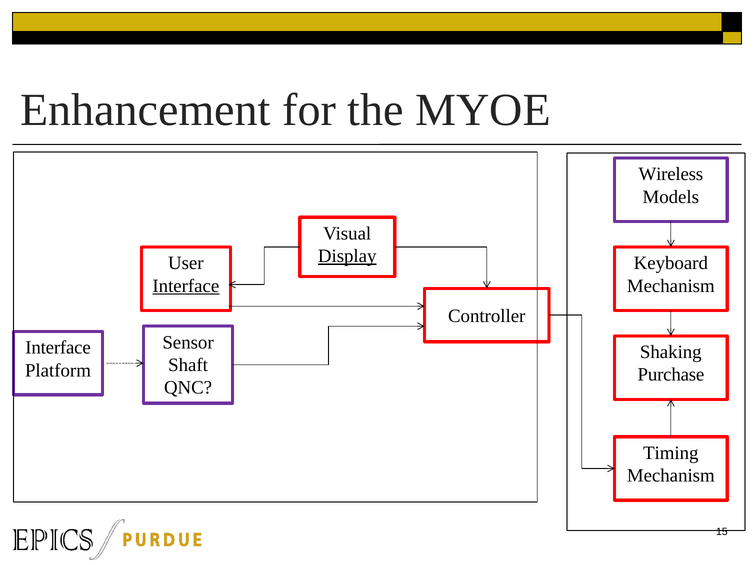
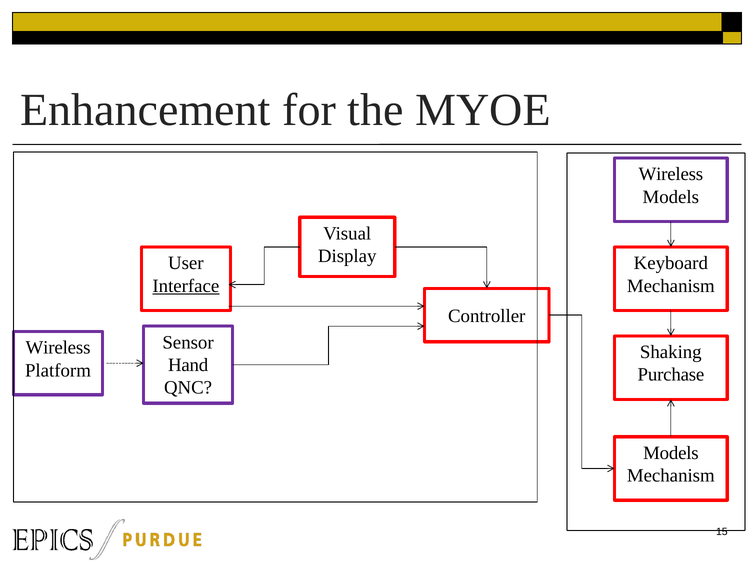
Display underline: present -> none (347, 256)
Interface: Interface -> Wireless (58, 348)
Shaft: Shaft -> Hand (188, 365)
Timing: Timing -> Models (671, 453)
